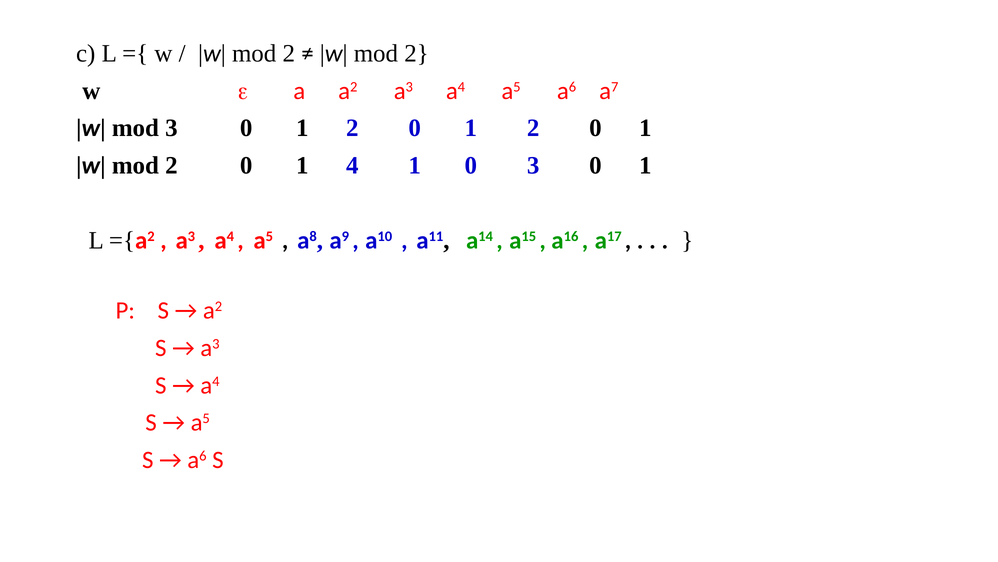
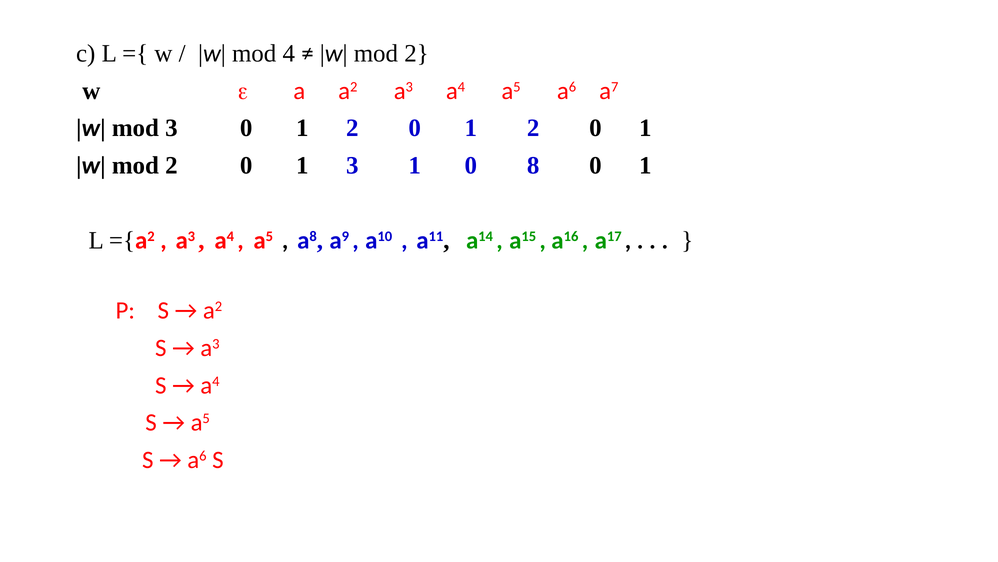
2: 2 -> 4 (289, 53)
1 4: 4 -> 3 (352, 165)
0 3: 3 -> 8 (533, 165)
